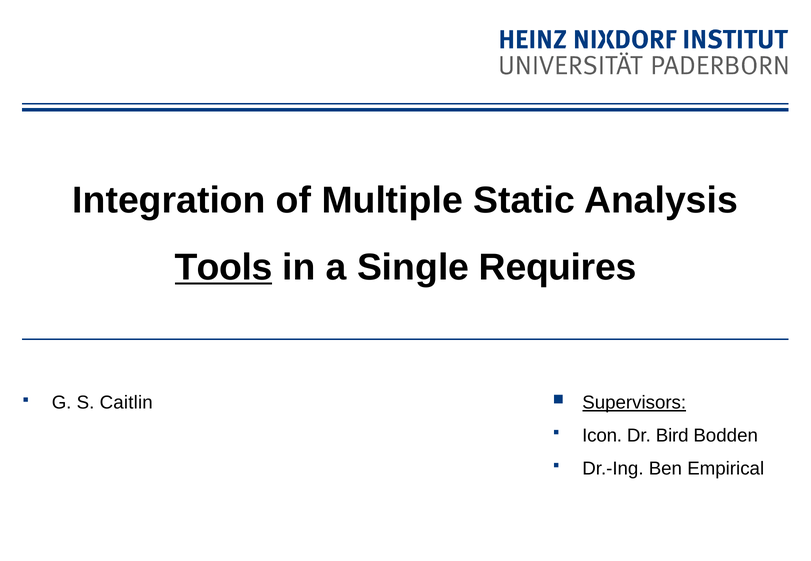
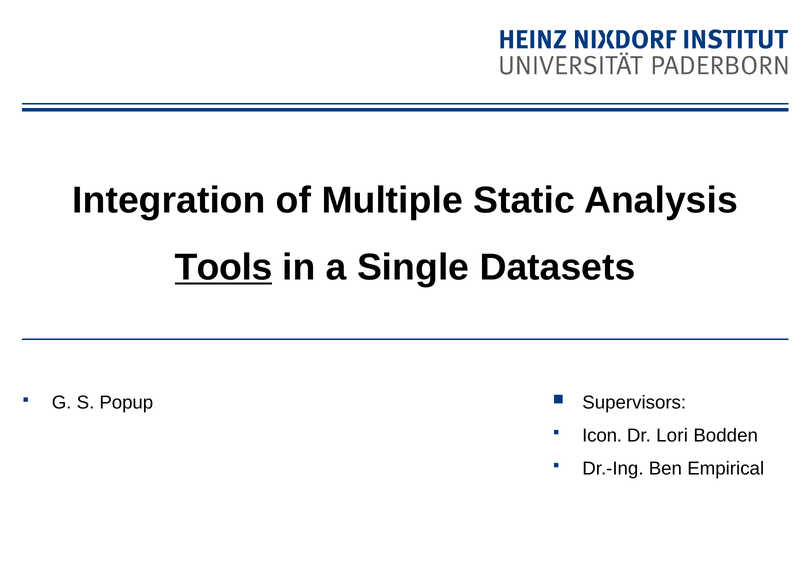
Requires: Requires -> Datasets (557, 268)
Caitlin: Caitlin -> Popup (126, 403)
Supervisors underline: present -> none (634, 403)
Bird: Bird -> Lori (672, 436)
